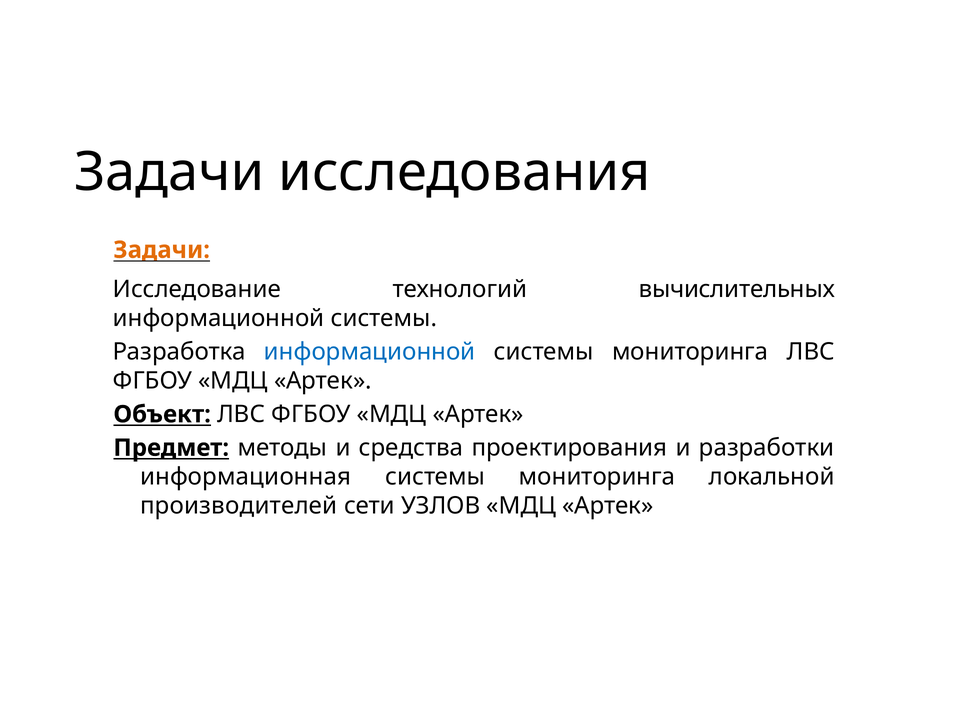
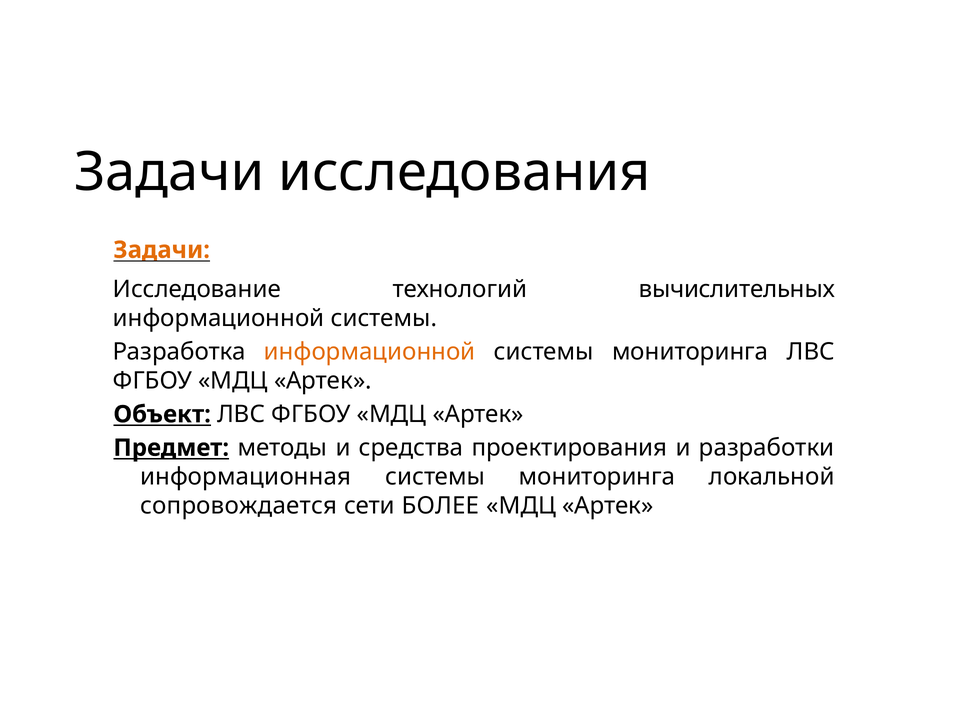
информационной colour: blue -> orange (370, 352)
производителей: производителей -> сопровождается (239, 506)
УЗЛОВ: УЗЛОВ -> БОЛЕЕ (440, 506)
